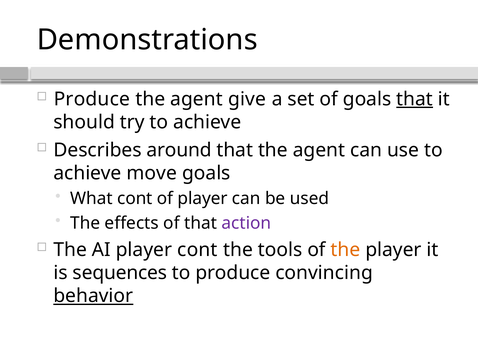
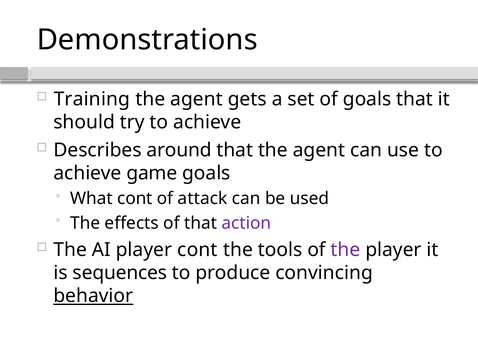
Produce: Produce -> Training (92, 99)
give: give -> gets (247, 99)
that underline: present -> none (415, 99)
move: move -> game (152, 173)
of player: player -> attack (202, 198)
the colour: orange -> purple (345, 249)
